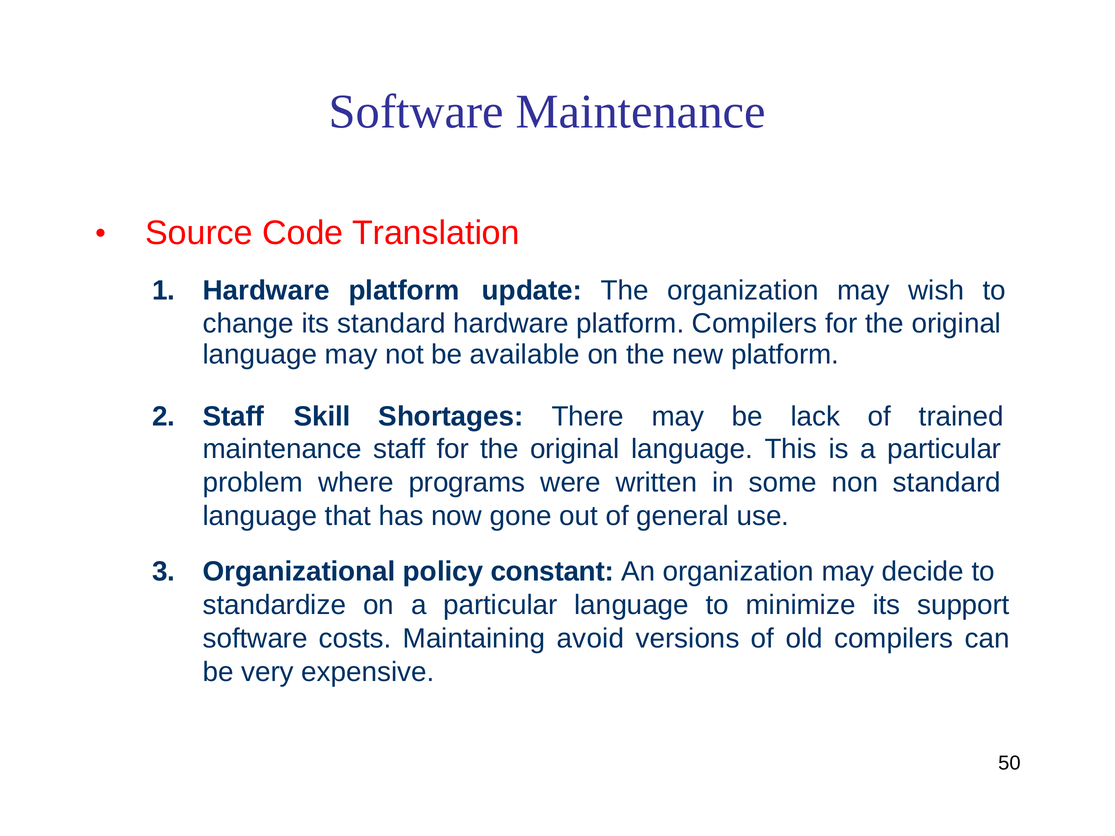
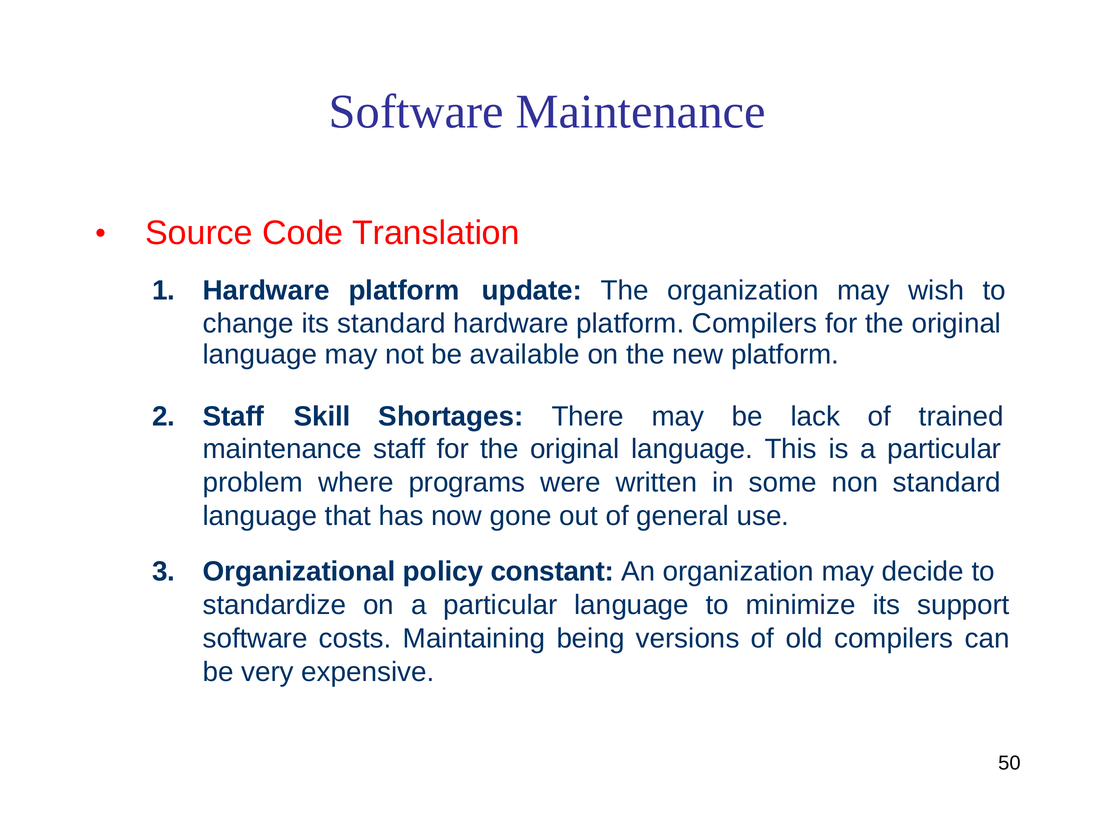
avoid: avoid -> being (591, 639)
